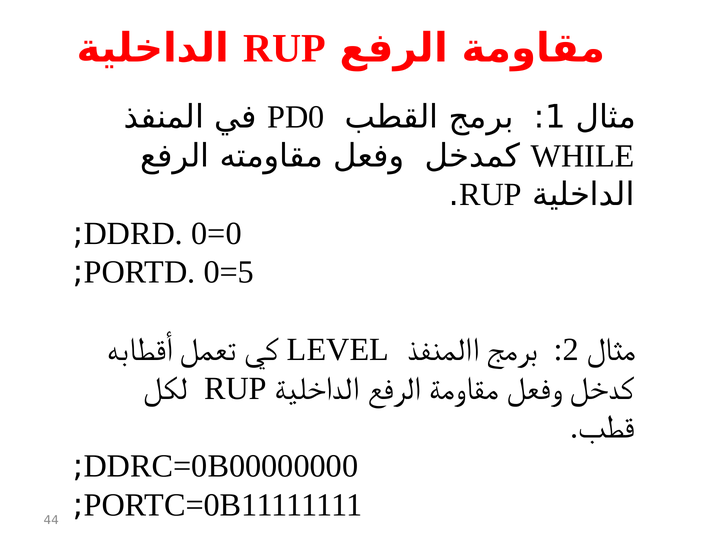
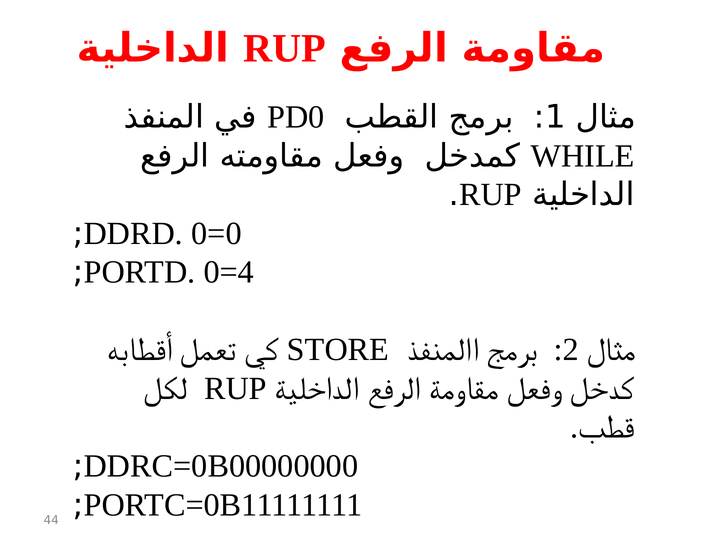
0=5: 0=5 -> 0=4 (229, 272)
LEVEL: LEVEL -> STORE (338, 349)
